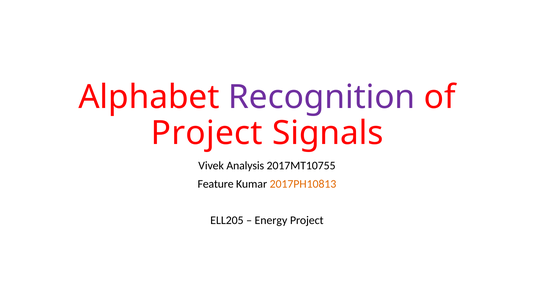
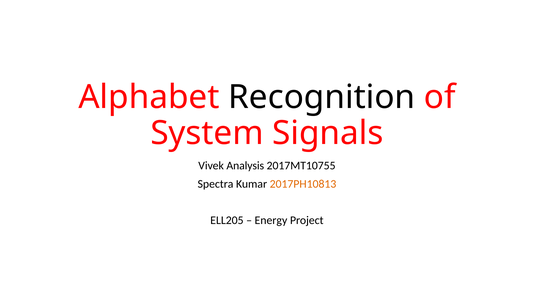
Recognition colour: purple -> black (322, 97)
Project: Project -> System (207, 133)
Feature: Feature -> Spectra (216, 184)
